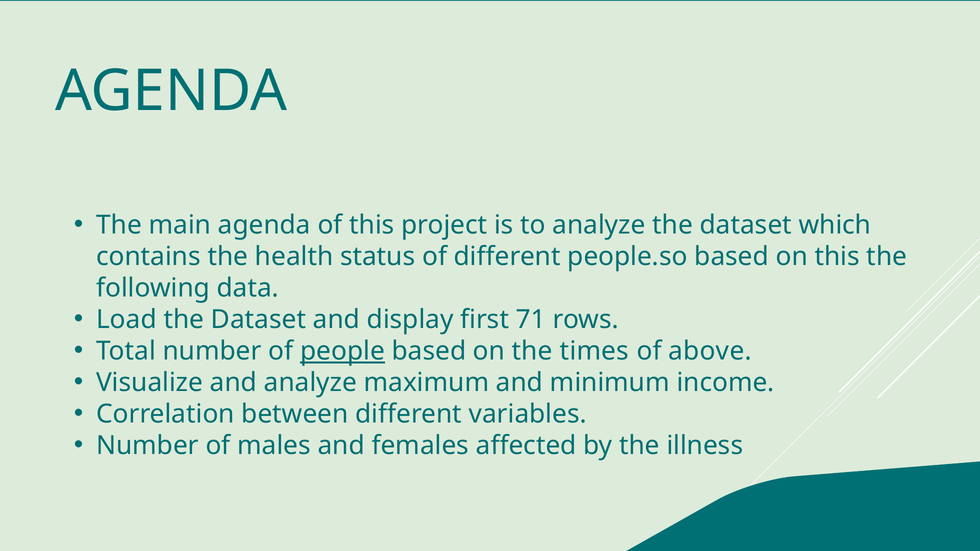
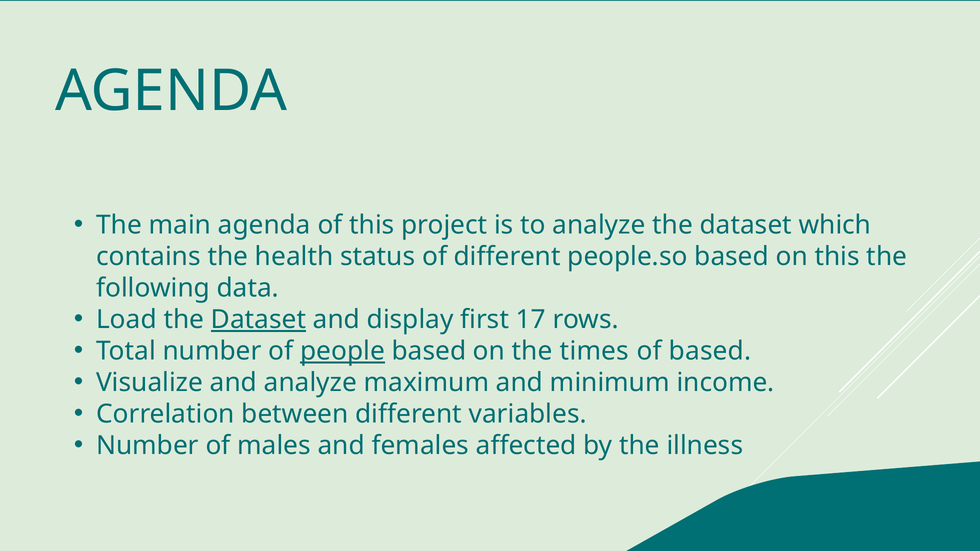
Dataset underline: none -> present (258, 320)
71: 71 -> 17 (531, 320)
of above: above -> based (710, 351)
